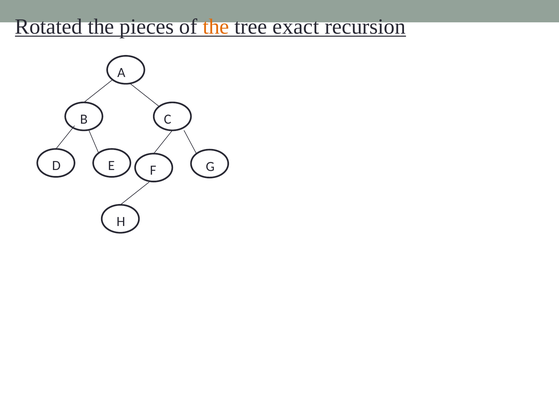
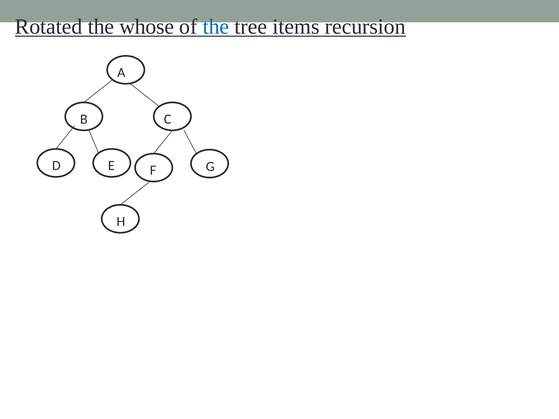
pieces: pieces -> whose (147, 27)
the colour: orange -> blue (216, 27)
exact: exact -> items (296, 27)
